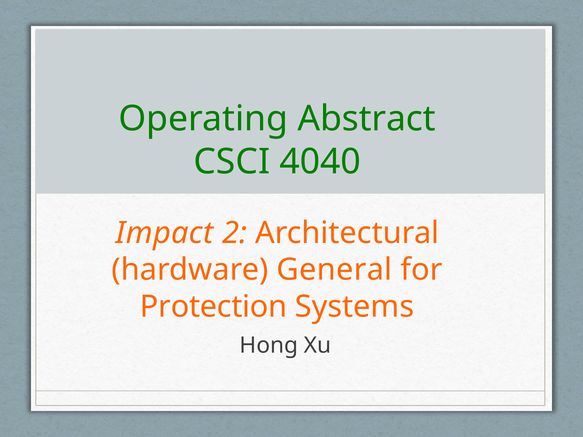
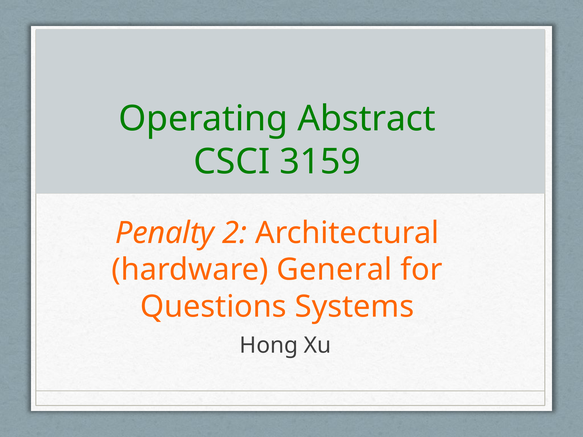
4040: 4040 -> 3159 (320, 162)
Impact: Impact -> Penalty (165, 233)
Protection: Protection -> Questions (213, 307)
